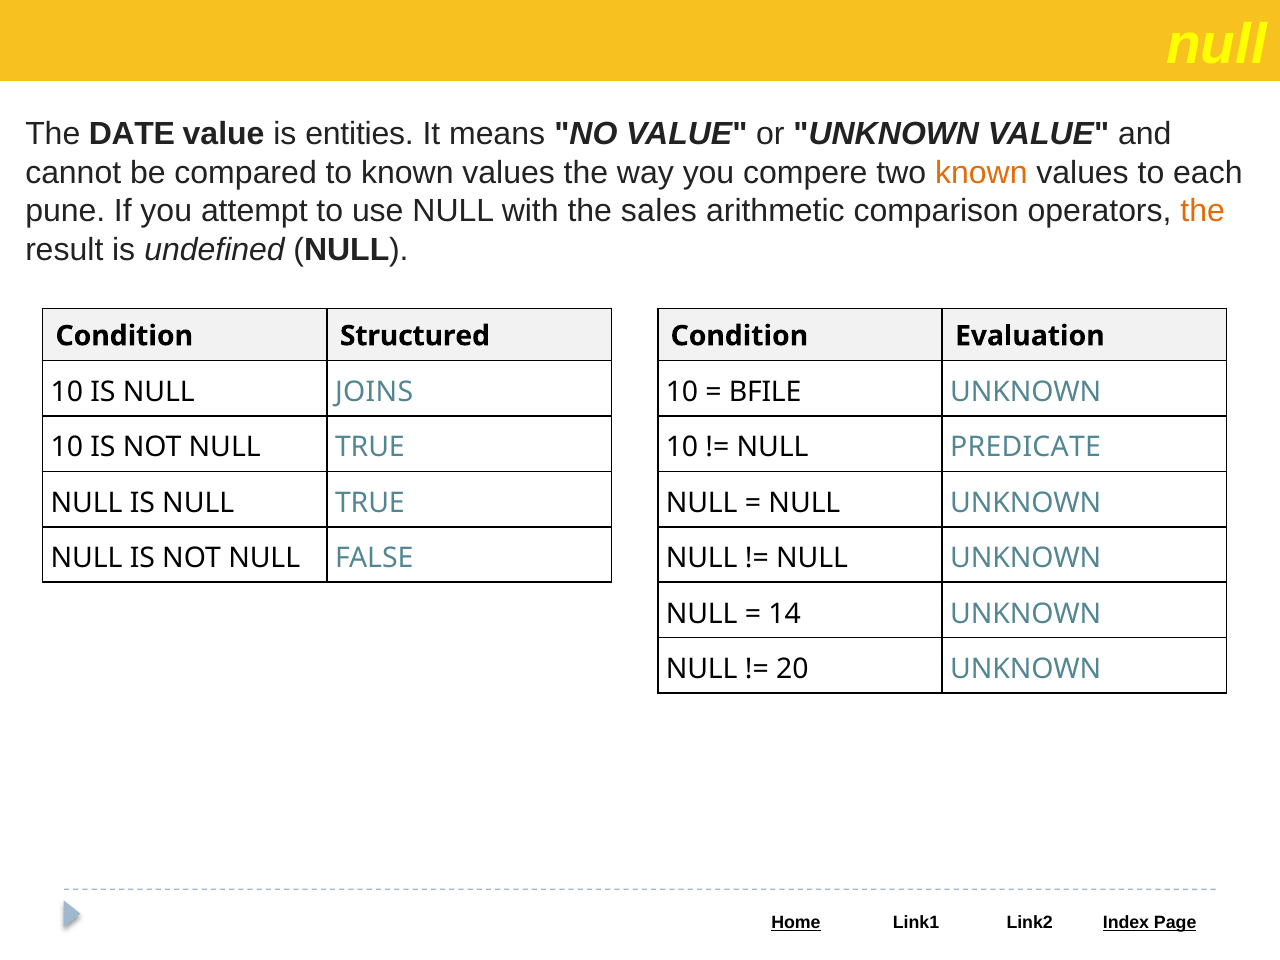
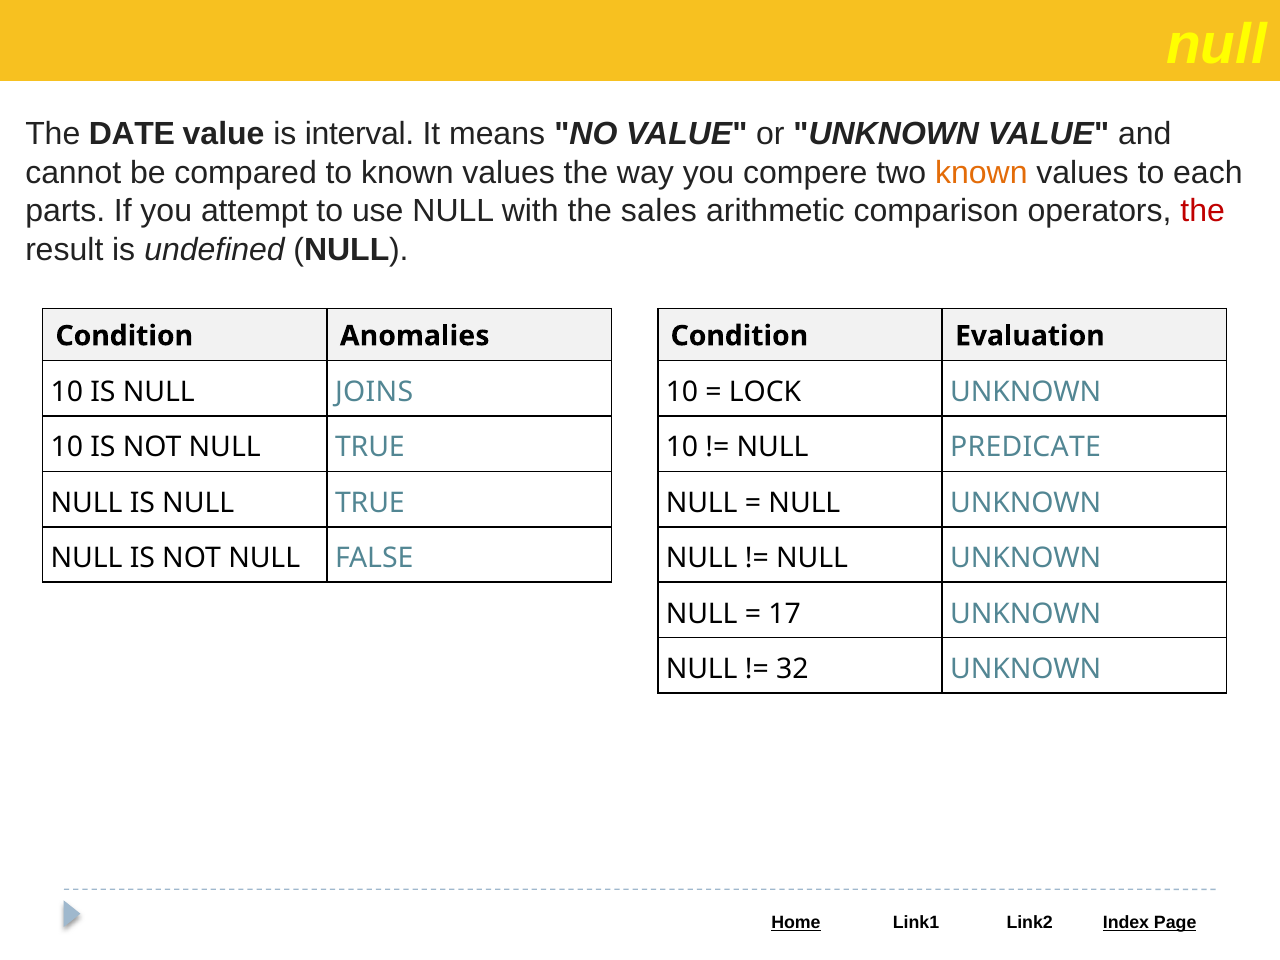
entities: entities -> interval (360, 134)
pune: pune -> parts (65, 211)
the colour: orange -> red (1203, 211)
Structured: Structured -> Anomalies (415, 336)
BFILE: BFILE -> LOCK (765, 392)
14: 14 -> 17 (785, 614)
20: 20 -> 32 (792, 669)
